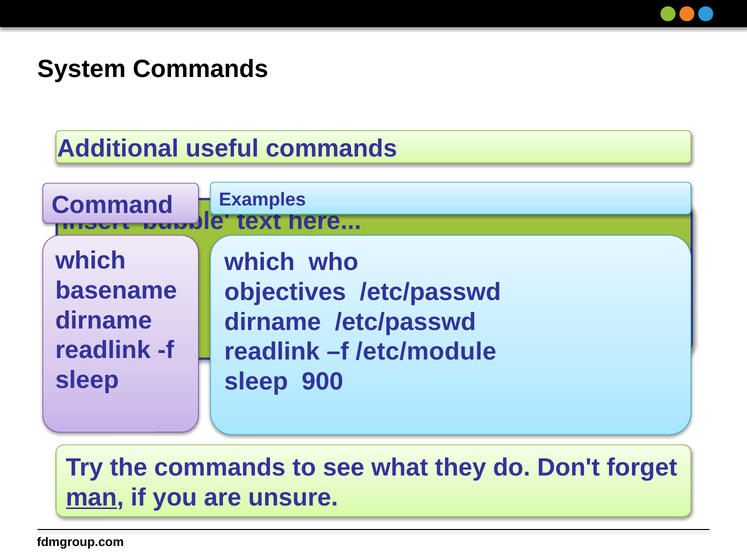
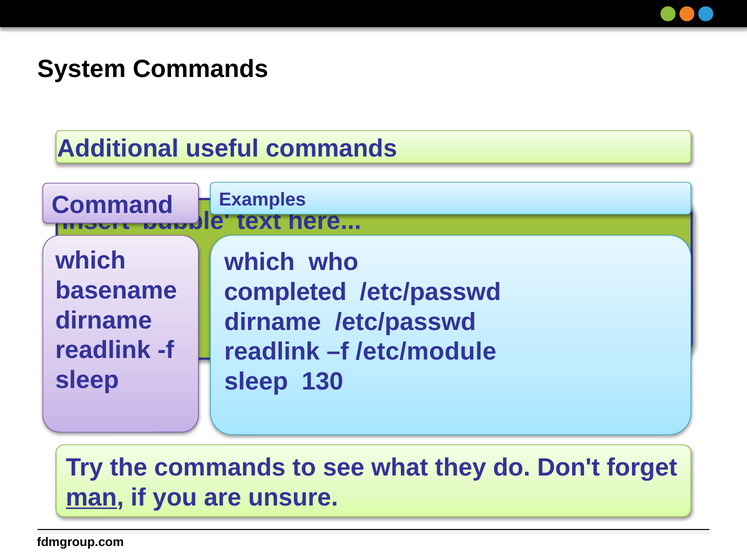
objectives: objectives -> completed (285, 292)
900: 900 -> 130 (323, 382)
